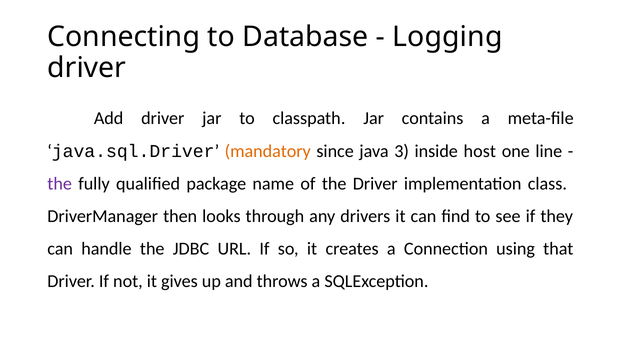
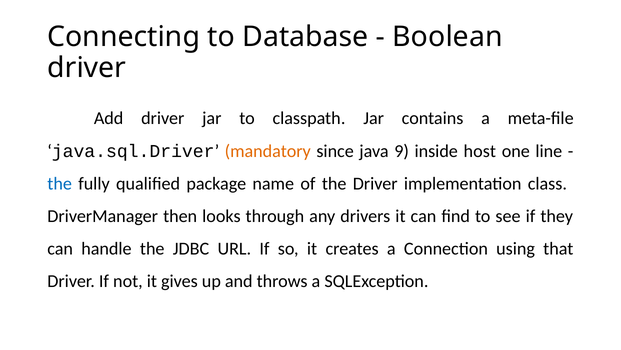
Logging: Logging -> Boolean (448, 37)
3: 3 -> 9 (402, 151)
the colour: purple -> blue (60, 183)
